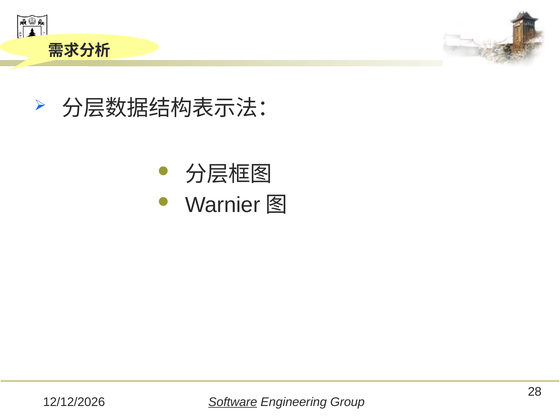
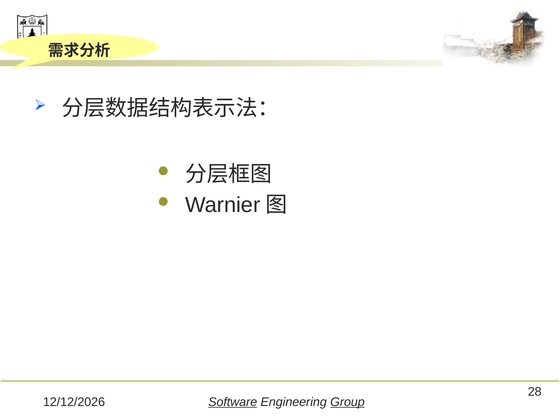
Group underline: none -> present (347, 402)
